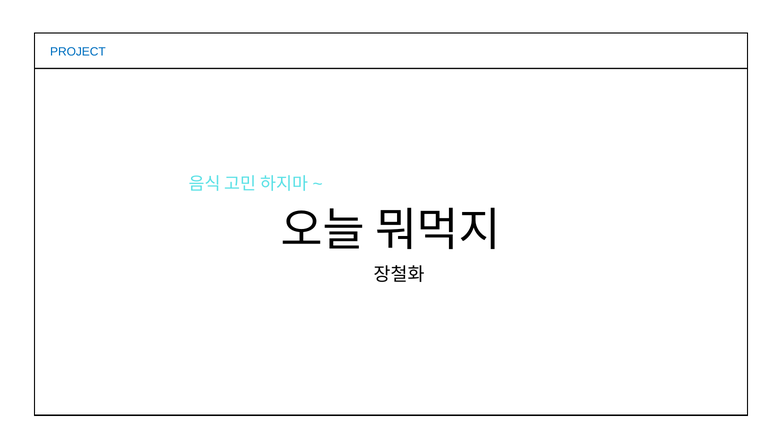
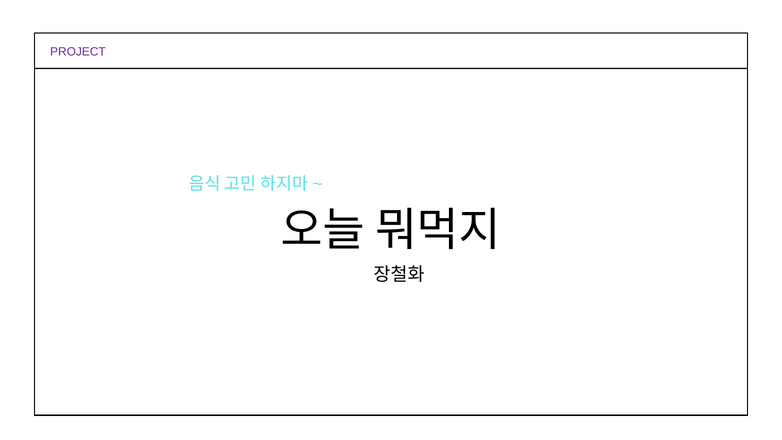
PROJECT colour: blue -> purple (78, 52)
